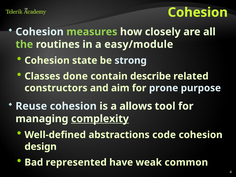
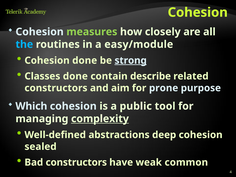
the colour: light green -> light blue (24, 44)
Cohesion state: state -> done (85, 60)
strong underline: none -> present (131, 60)
Reuse: Reuse -> Which (31, 106)
allows: allows -> public (136, 106)
code: code -> deep (164, 135)
design: design -> sealed (41, 147)
Bad represented: represented -> constructors (76, 162)
